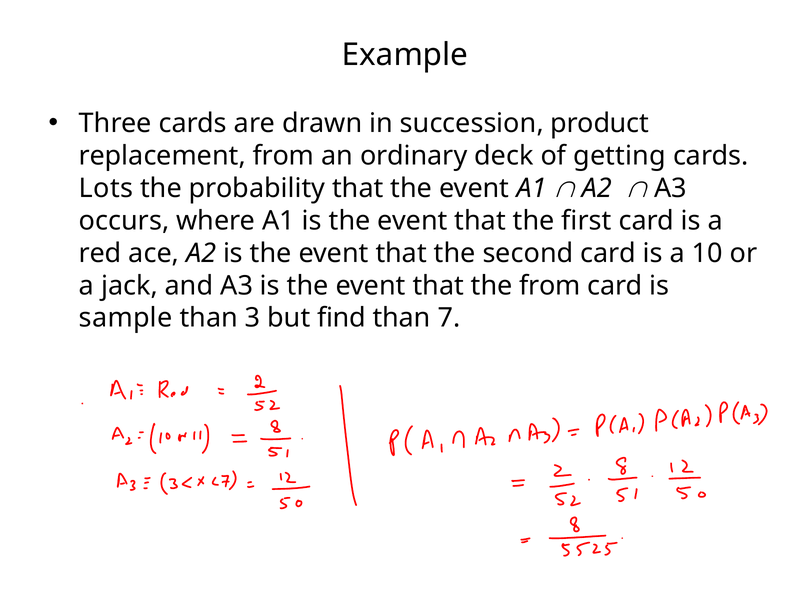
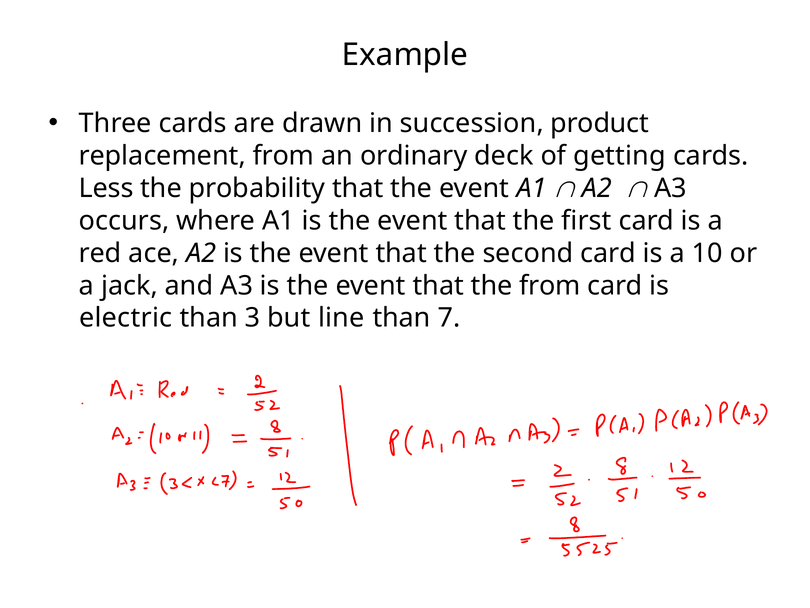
Lots: Lots -> Less (106, 188)
sample: sample -> electric (126, 318)
find: find -> line (341, 318)
